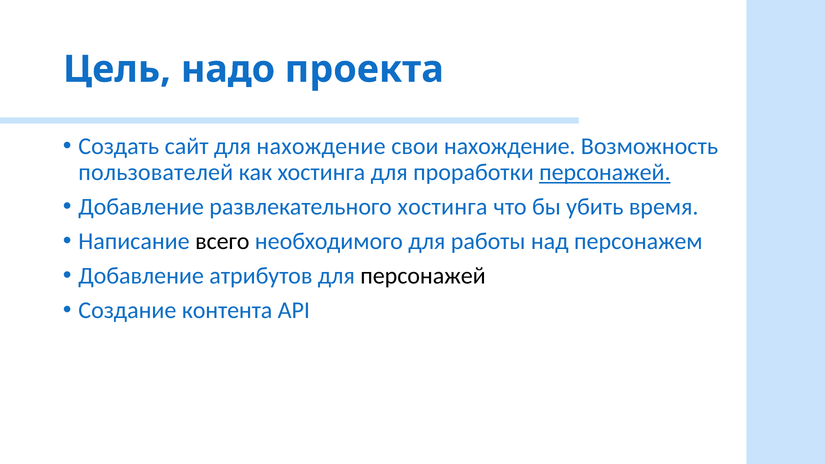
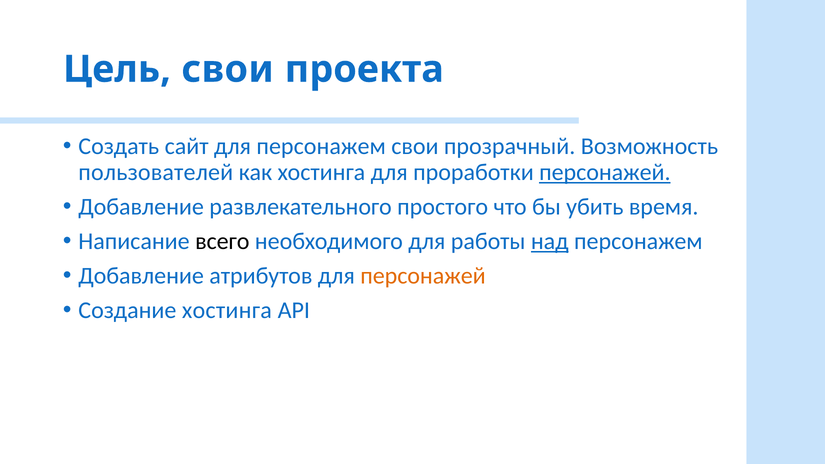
Цель надо: надо -> свои (228, 69)
для нахождение: нахождение -> персонажем (321, 146)
свои нахождение: нахождение -> прозрачный (510, 146)
развлекательного хостинга: хостинга -> простого (443, 207)
над underline: none -> present (550, 241)
персонажей colour: black -> orange (423, 276)
Создание контента: контента -> хостинга (227, 310)
